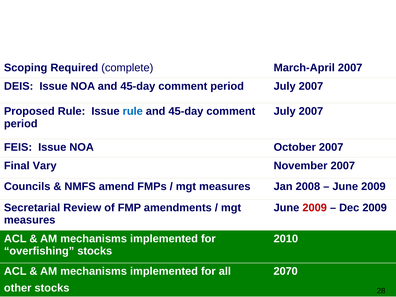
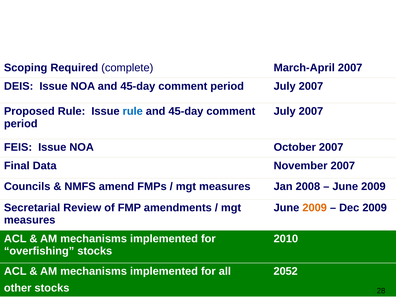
Vary: Vary -> Data (45, 166)
2009 colour: red -> orange (315, 208)
2070: 2070 -> 2052 (286, 271)
